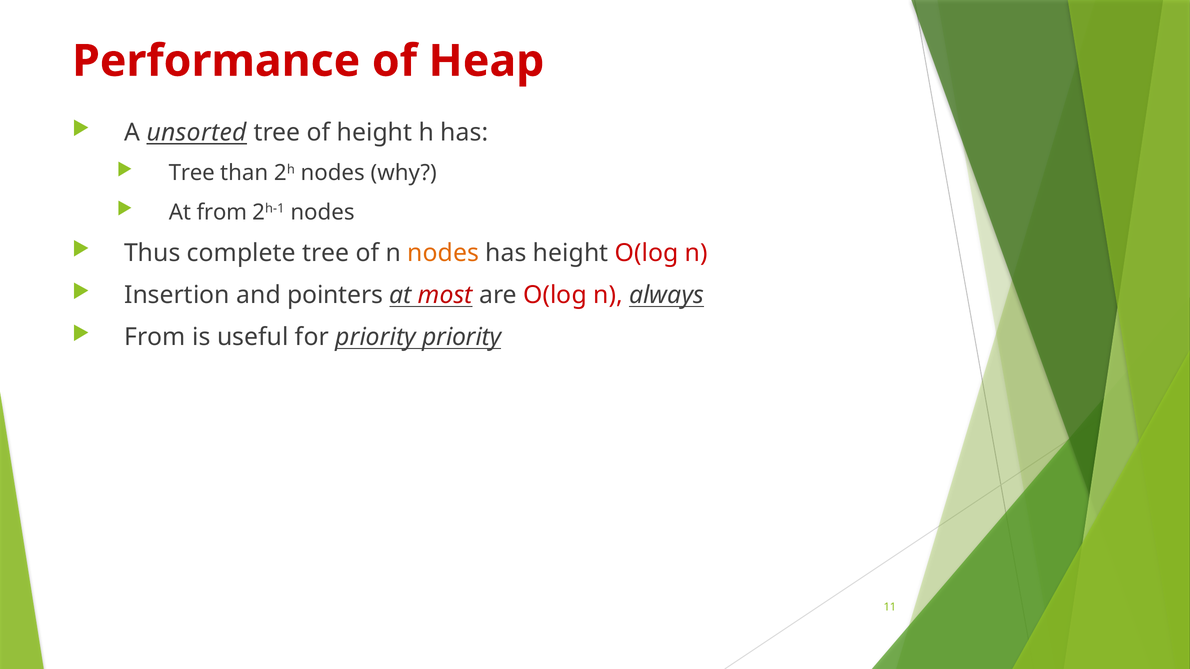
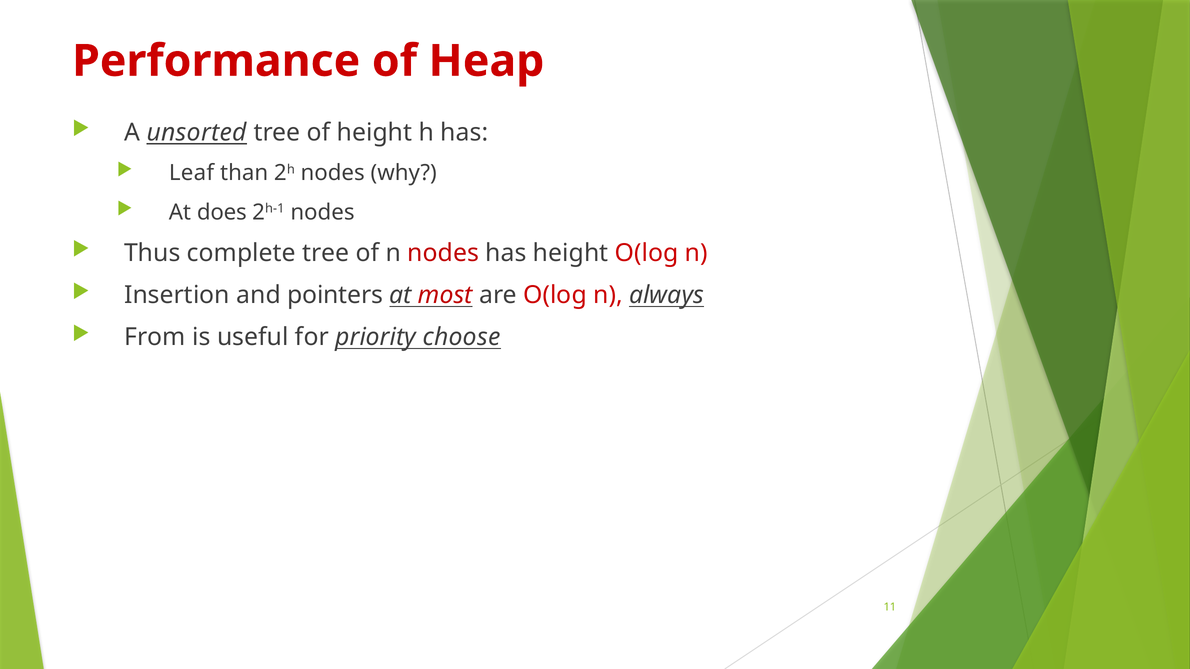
Tree: Tree -> Leaf (192, 173)
At from: from -> does (222, 212)
nodes colour: orange -> red (443, 253)
priority priority: priority -> choose (462, 337)
